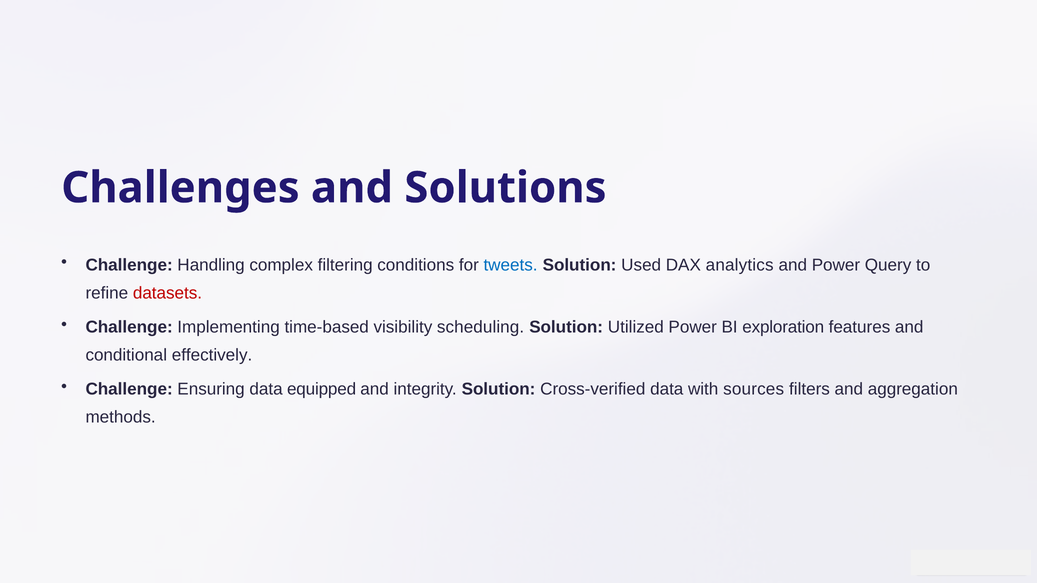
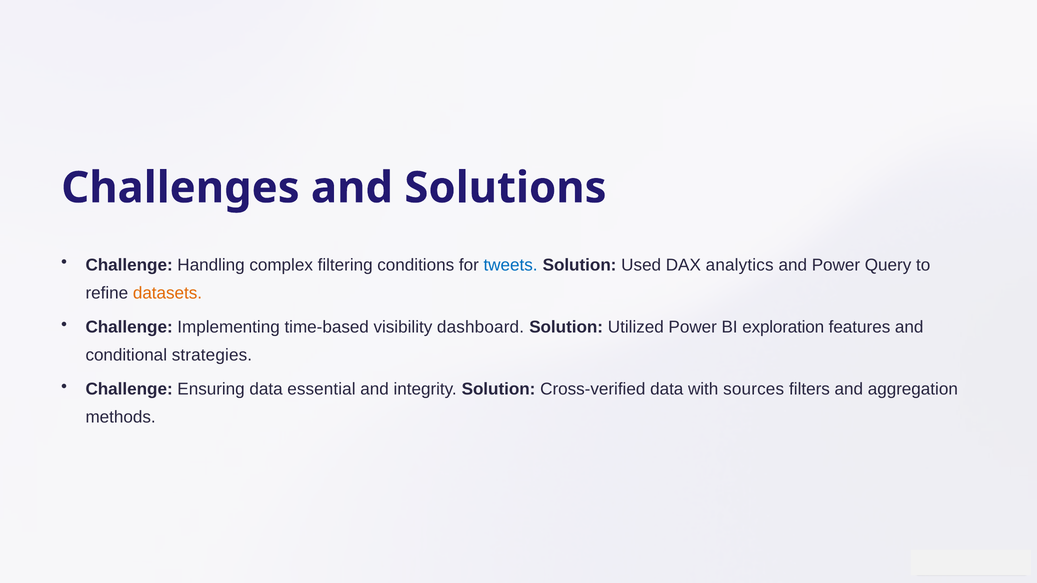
datasets colour: red -> orange (167, 293)
scheduling: scheduling -> dashboard (481, 327)
effectively: effectively -> strategies (212, 355)
equipped: equipped -> essential (321, 389)
